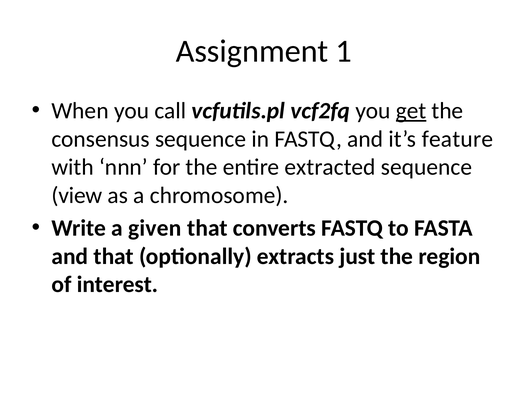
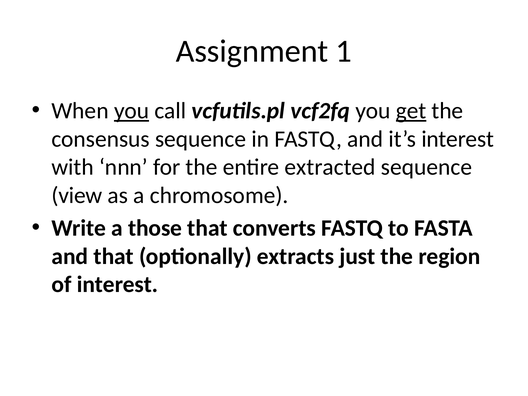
you underline: none -> present (132, 111)
it’s feature: feature -> interest (458, 139)
given: given -> those (155, 228)
